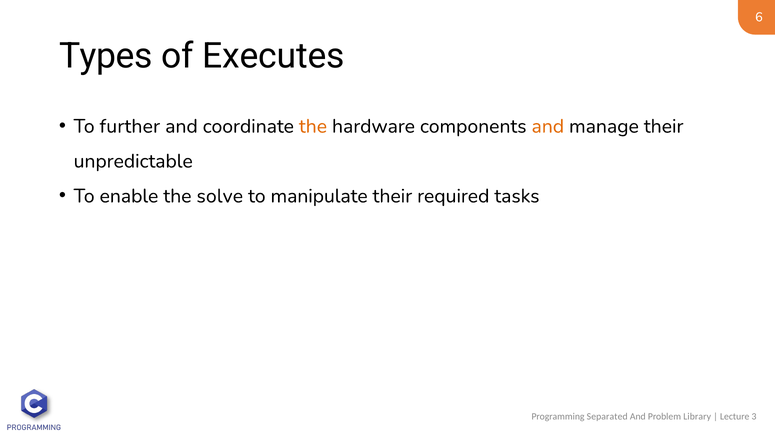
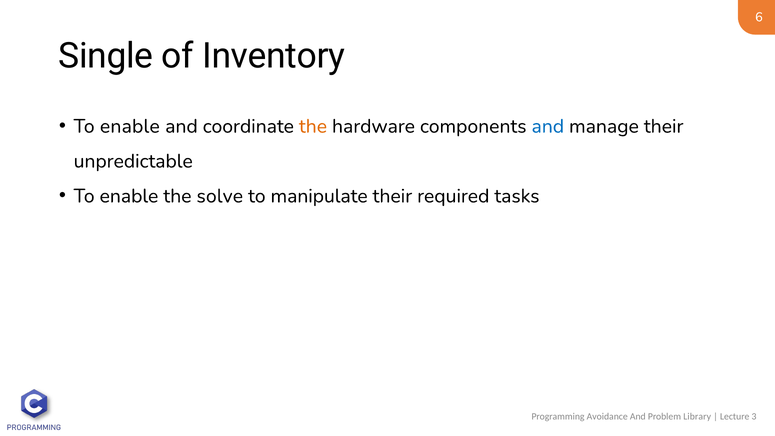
Types: Types -> Single (106, 56)
Executes: Executes -> Inventory (274, 56)
further: further -> enable (130, 126)
and colour: orange -> blue (548, 126)
Separated: Separated -> Avoidance (607, 416)
